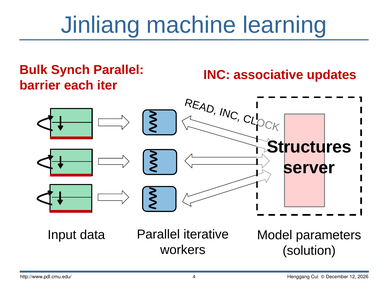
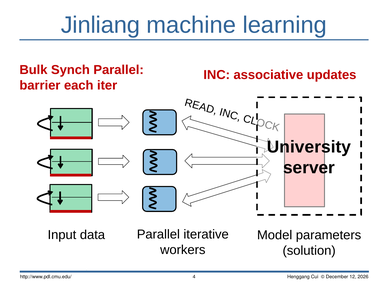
Structures: Structures -> University (309, 147)
